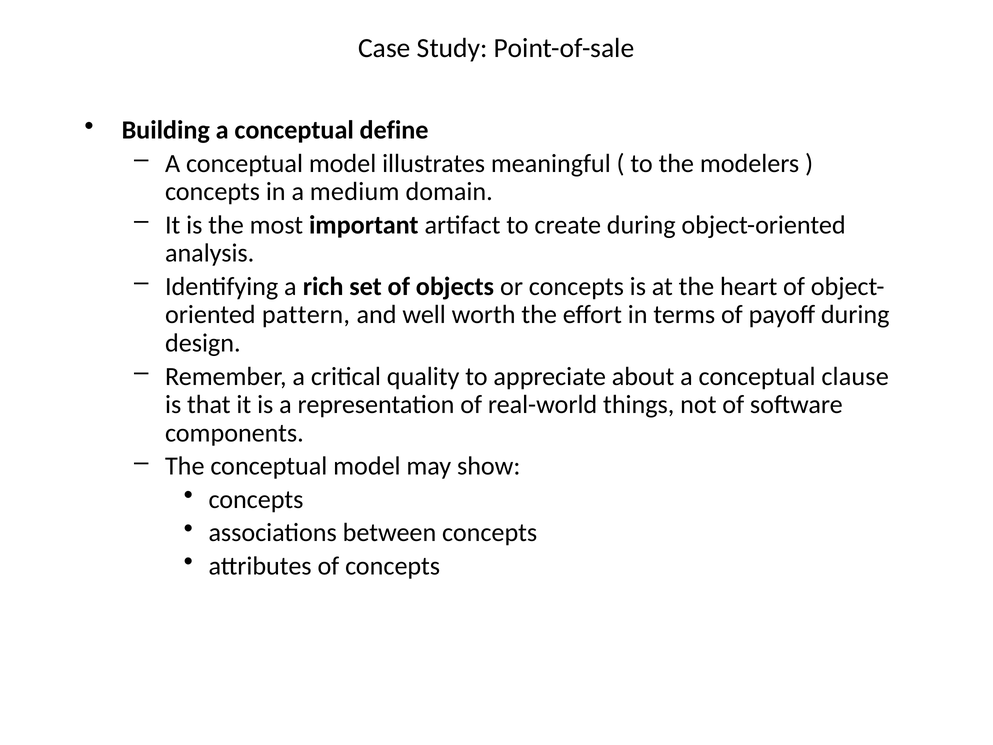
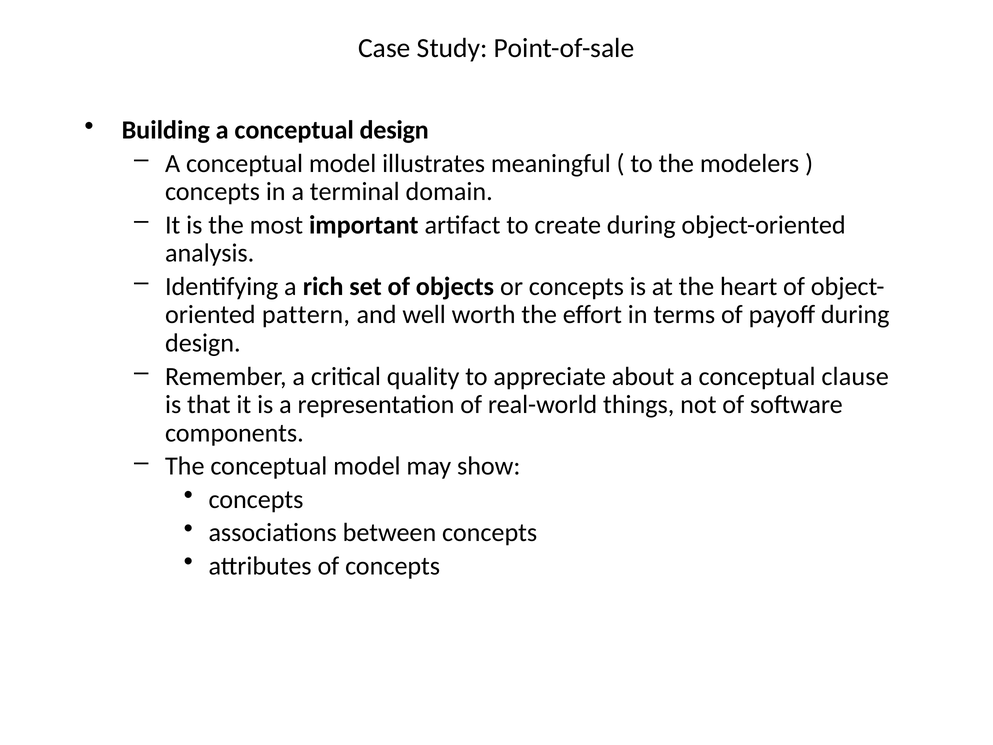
conceptual define: define -> design (394, 130)
medium: medium -> terminal (355, 192)
